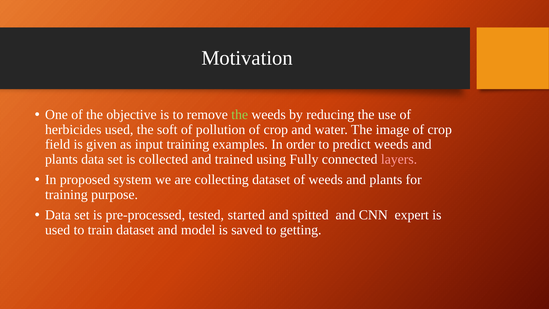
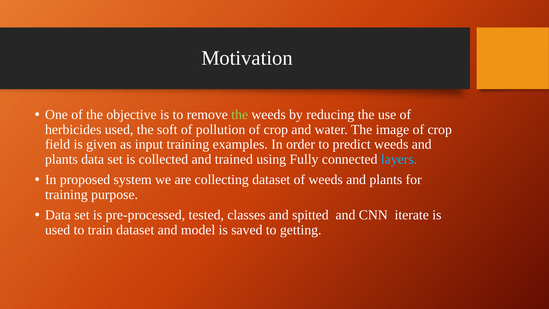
layers colour: pink -> light blue (399, 159)
started: started -> classes (246, 215)
expert: expert -> iterate (412, 215)
